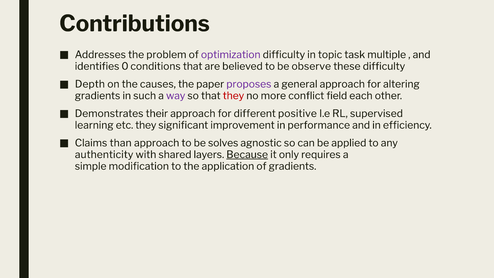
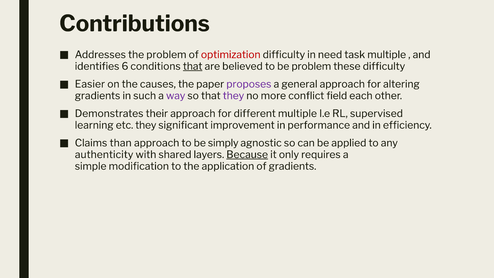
optimization colour: purple -> red (231, 55)
topic: topic -> need (330, 55)
0: 0 -> 6 (125, 66)
that underline: none -> present (193, 66)
be observe: observe -> problem (311, 66)
Depth: Depth -> Easier (90, 84)
they colour: red -> purple (233, 96)
different positive: positive -> multiple (297, 114)
solves: solves -> simply (223, 143)
